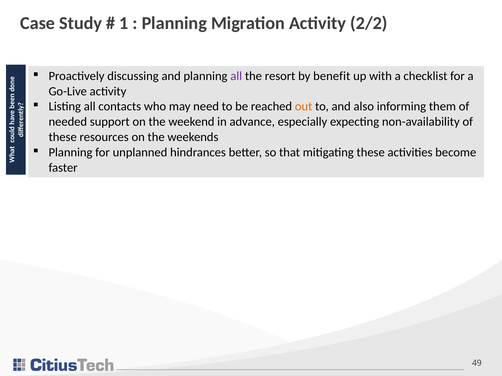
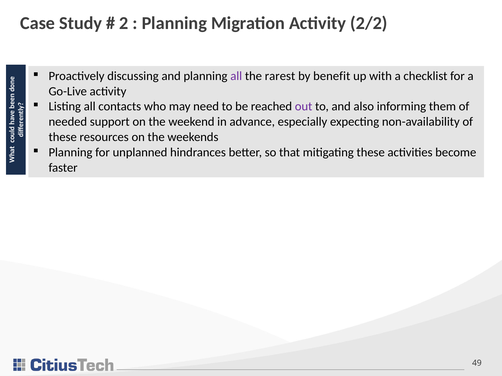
1: 1 -> 2 (124, 23)
resort: resort -> rarest (280, 76)
out colour: orange -> purple (304, 107)
